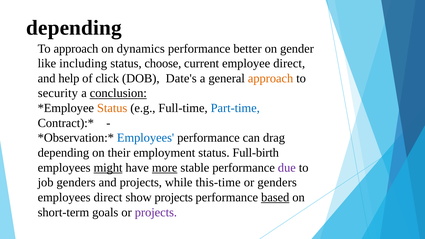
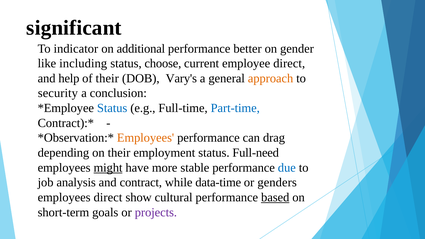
depending: depending -> significant (74, 28)
To approach: approach -> indicator (76, 49)
dynamics: dynamics -> additional (141, 49)
of click: click -> their (107, 78)
Date's: Date's -> Vary's (181, 78)
conclusion underline: present -> none (118, 93)
Status colour: orange -> blue (112, 108)
Employees colour: blue -> orange (146, 138)
Full-birth: Full-birth -> Full-need (256, 153)
more underline: present -> none (165, 168)
due colour: purple -> blue (287, 168)
job genders: genders -> analysis (76, 183)
and projects: projects -> contract (141, 183)
this-time: this-time -> data-time (218, 183)
show projects: projects -> cultural (174, 197)
